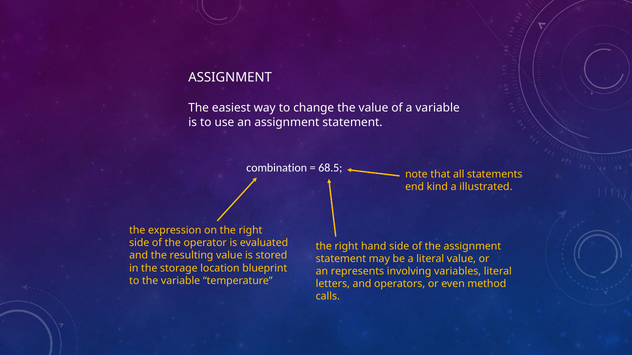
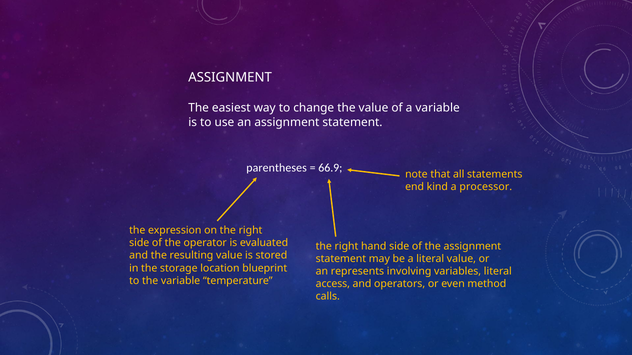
combination: combination -> parentheses (277, 168)
68.5: 68.5 -> 66.9 (330, 168)
illustrated: illustrated -> processor (486, 187)
letters: letters -> access (333, 284)
